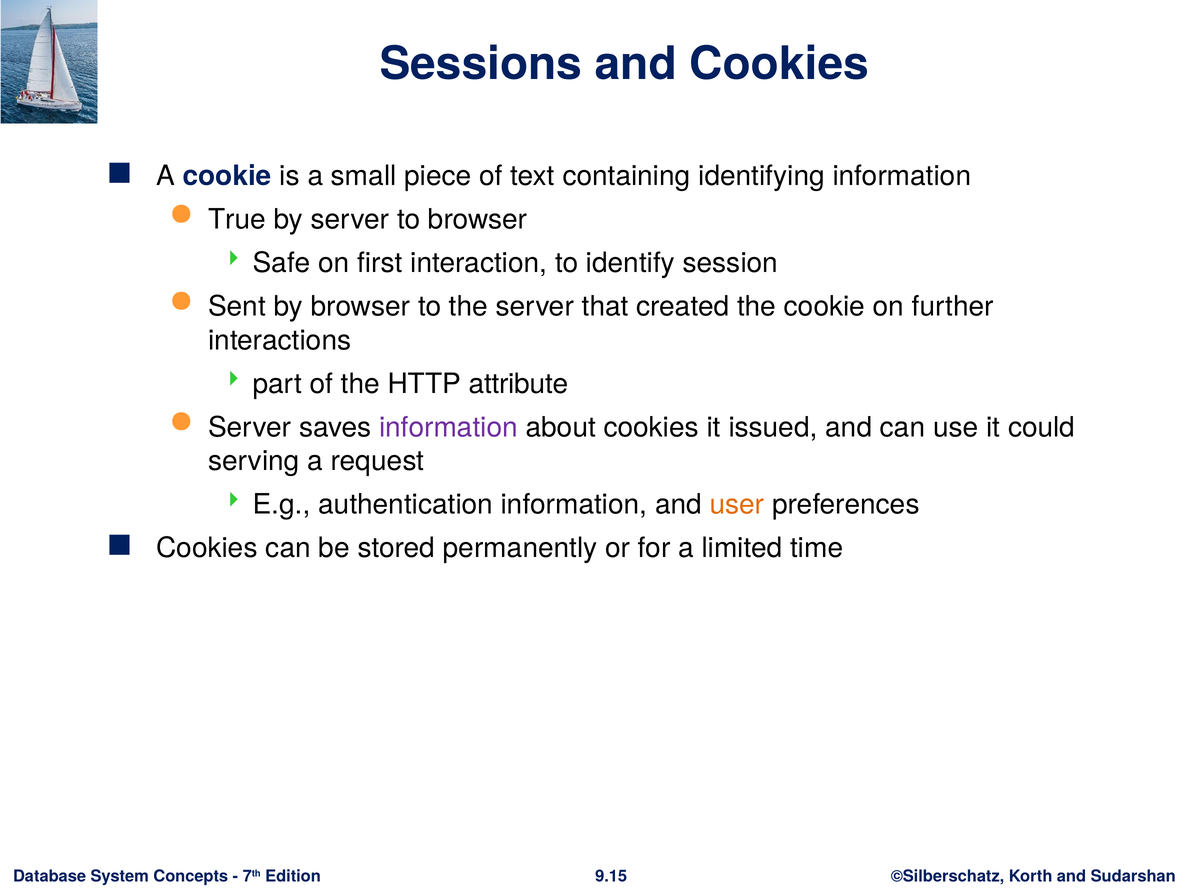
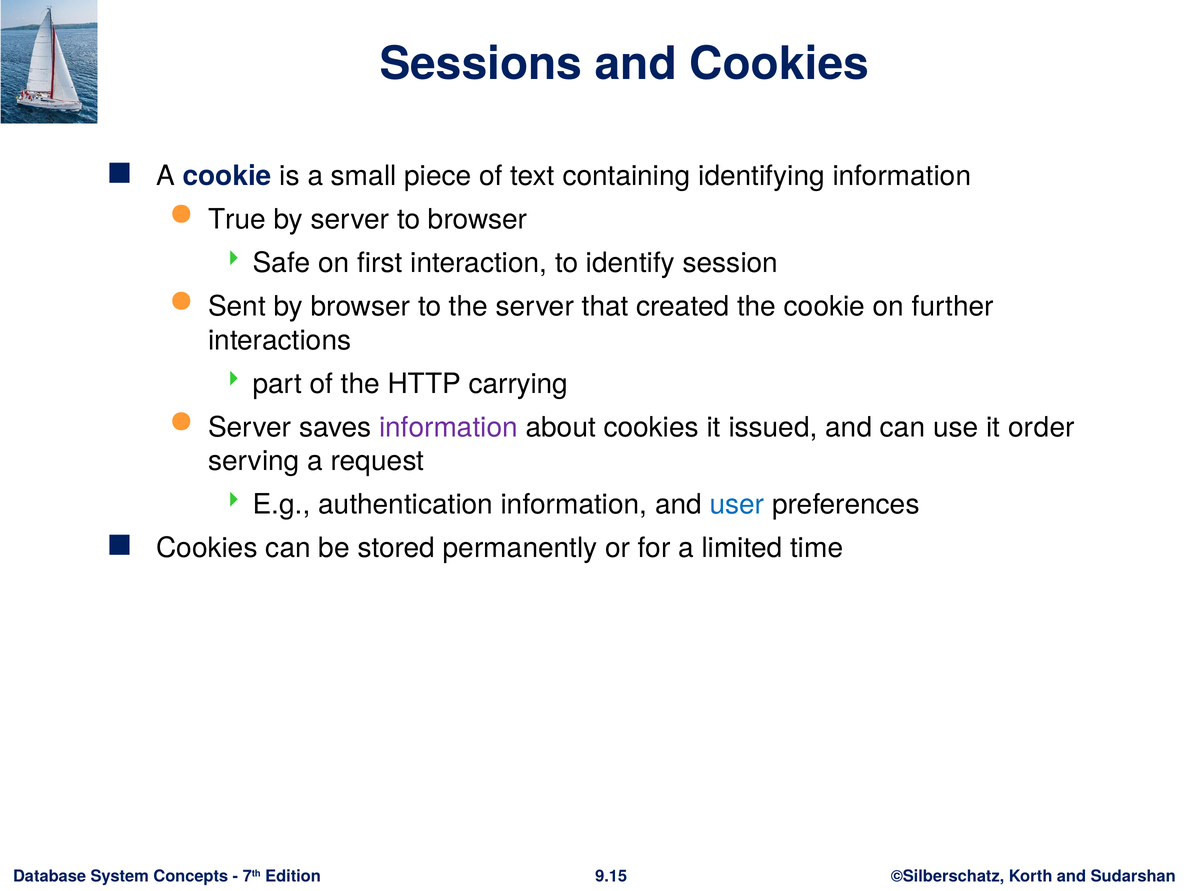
attribute: attribute -> carrying (518, 384)
could: could -> order (1041, 427)
user colour: orange -> blue (737, 504)
